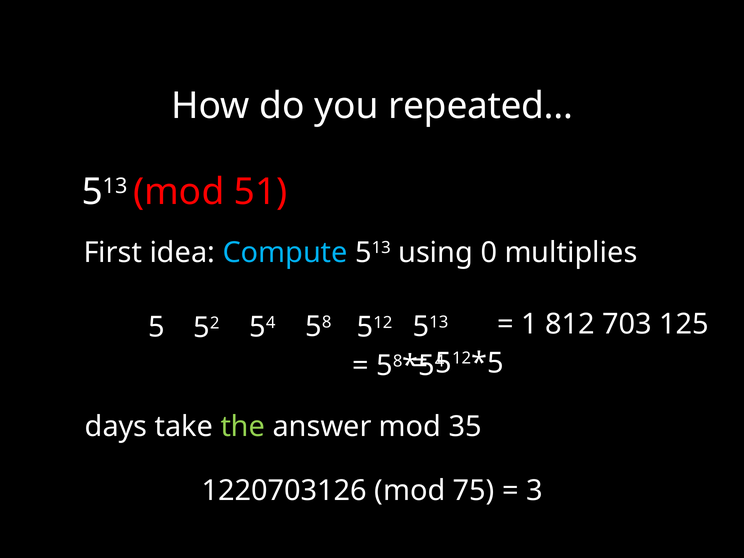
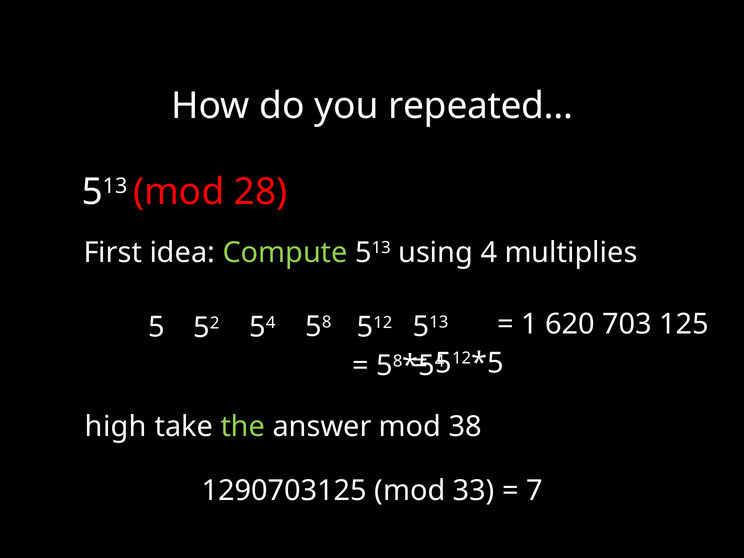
51: 51 -> 28 (261, 192)
Compute colour: light blue -> light green (285, 253)
0: 0 -> 4 (489, 253)
812: 812 -> 620 (570, 324)
days: days -> high (116, 427)
35: 35 -> 38 (465, 427)
1220703126: 1220703126 -> 1290703125 (284, 491)
75: 75 -> 33 (474, 491)
3: 3 -> 7 (534, 491)
